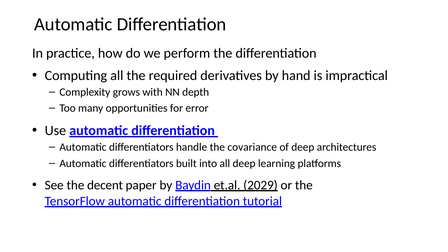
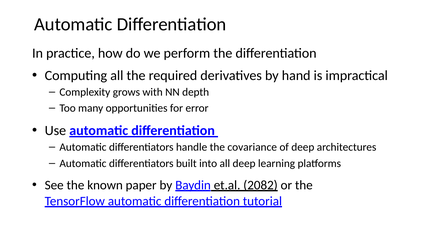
decent: decent -> known (105, 185)
2029: 2029 -> 2082 (261, 185)
